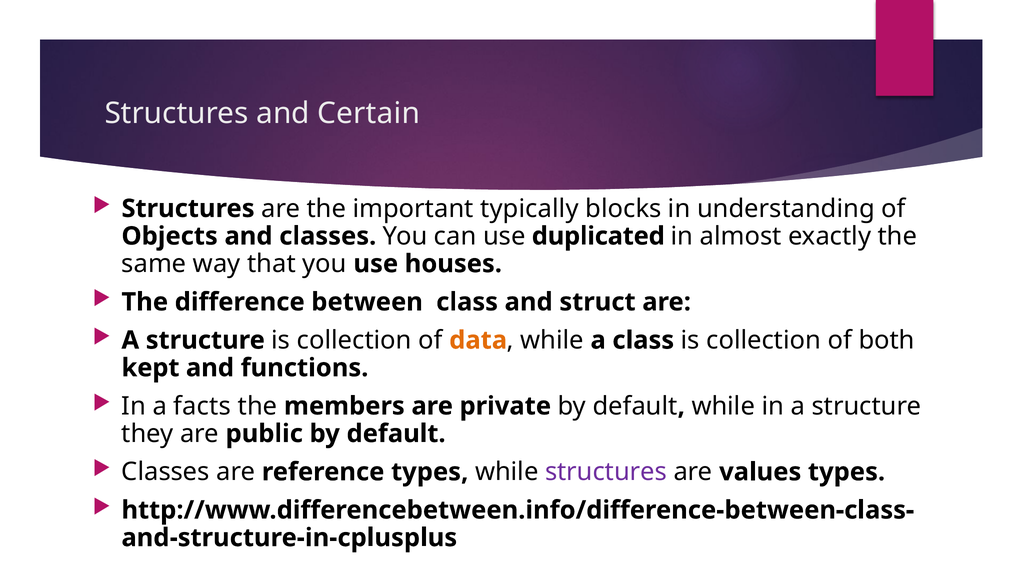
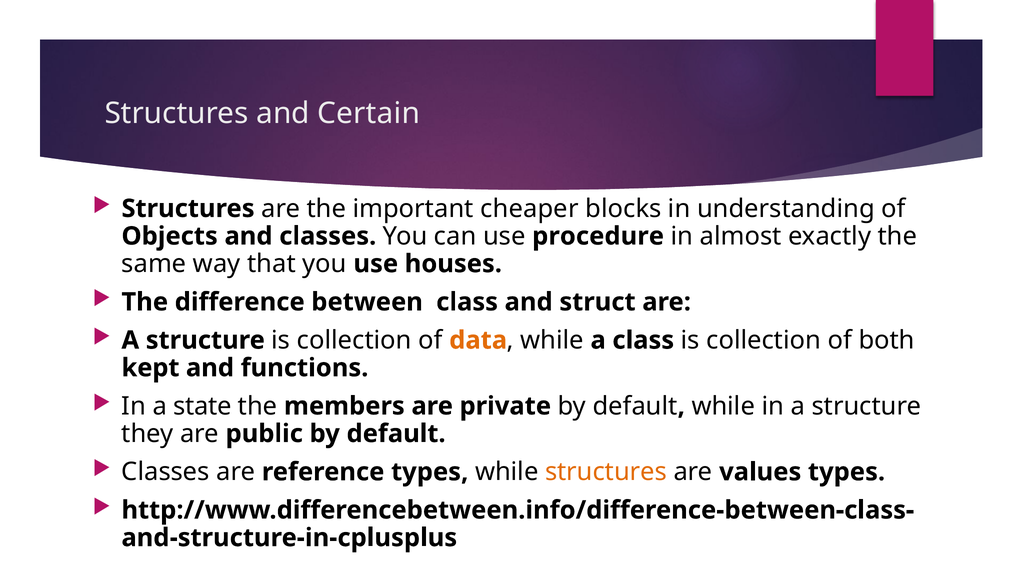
typically: typically -> cheaper (529, 209)
duplicated: duplicated -> procedure (598, 236)
facts: facts -> state (203, 406)
structures colour: purple -> orange (606, 472)
